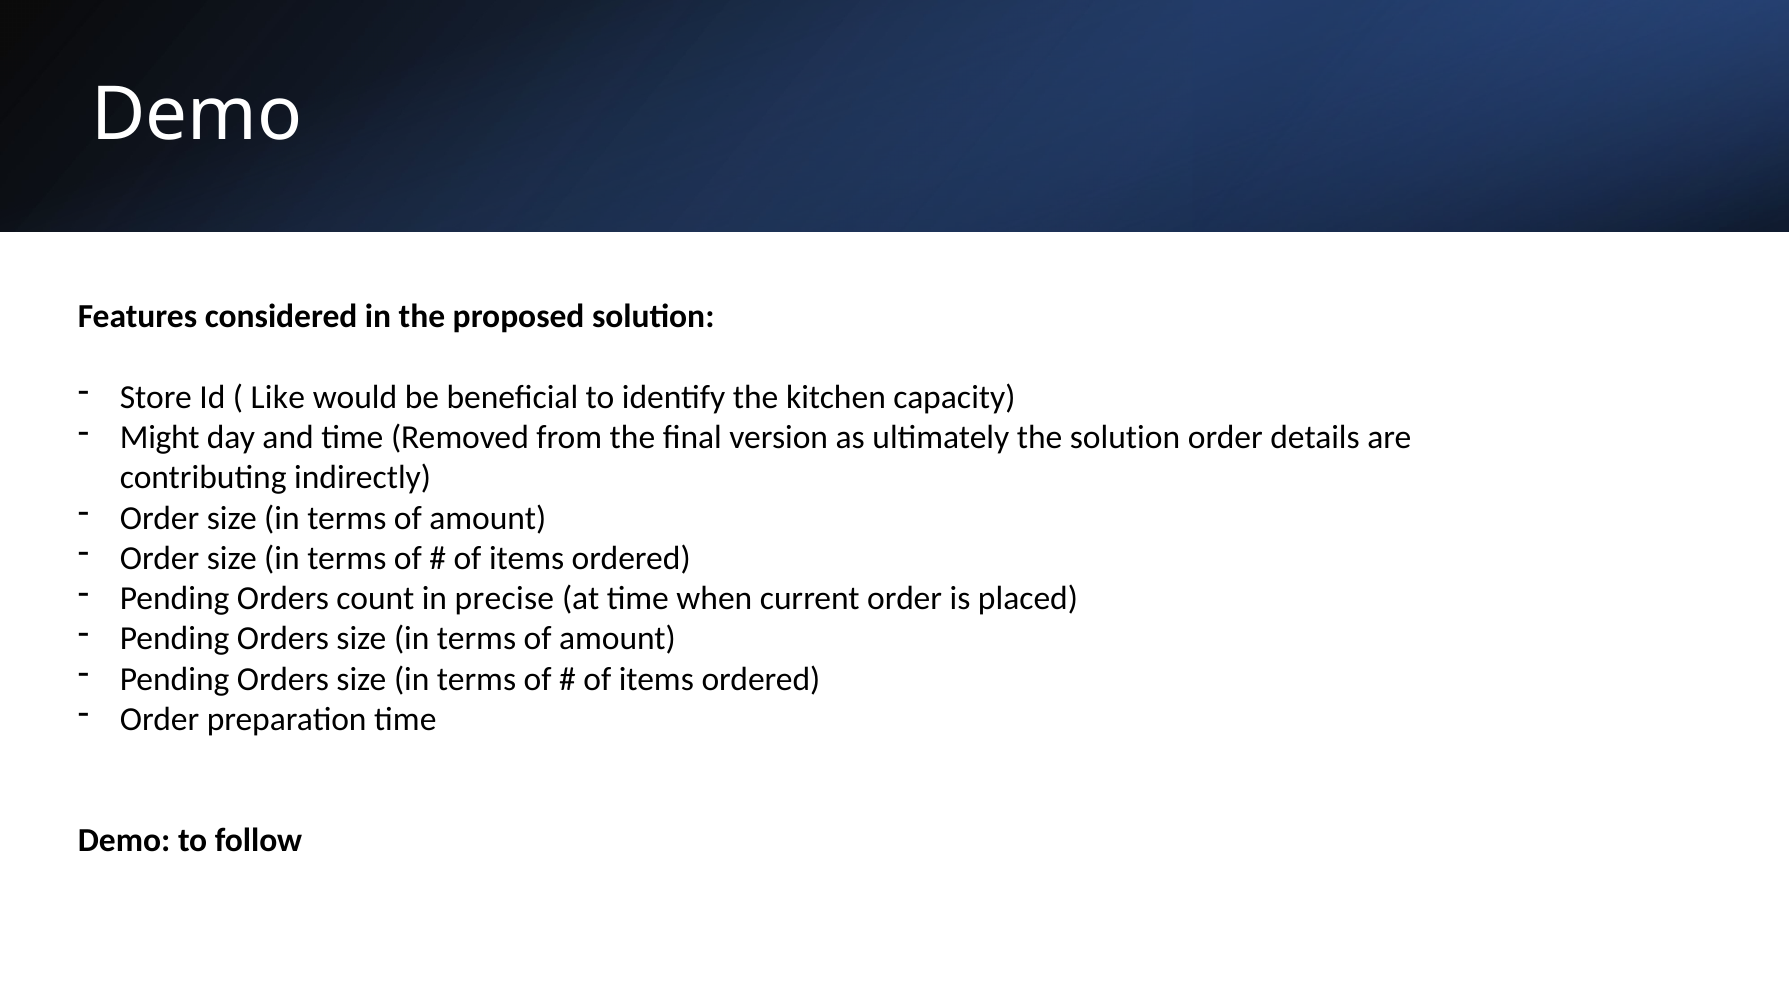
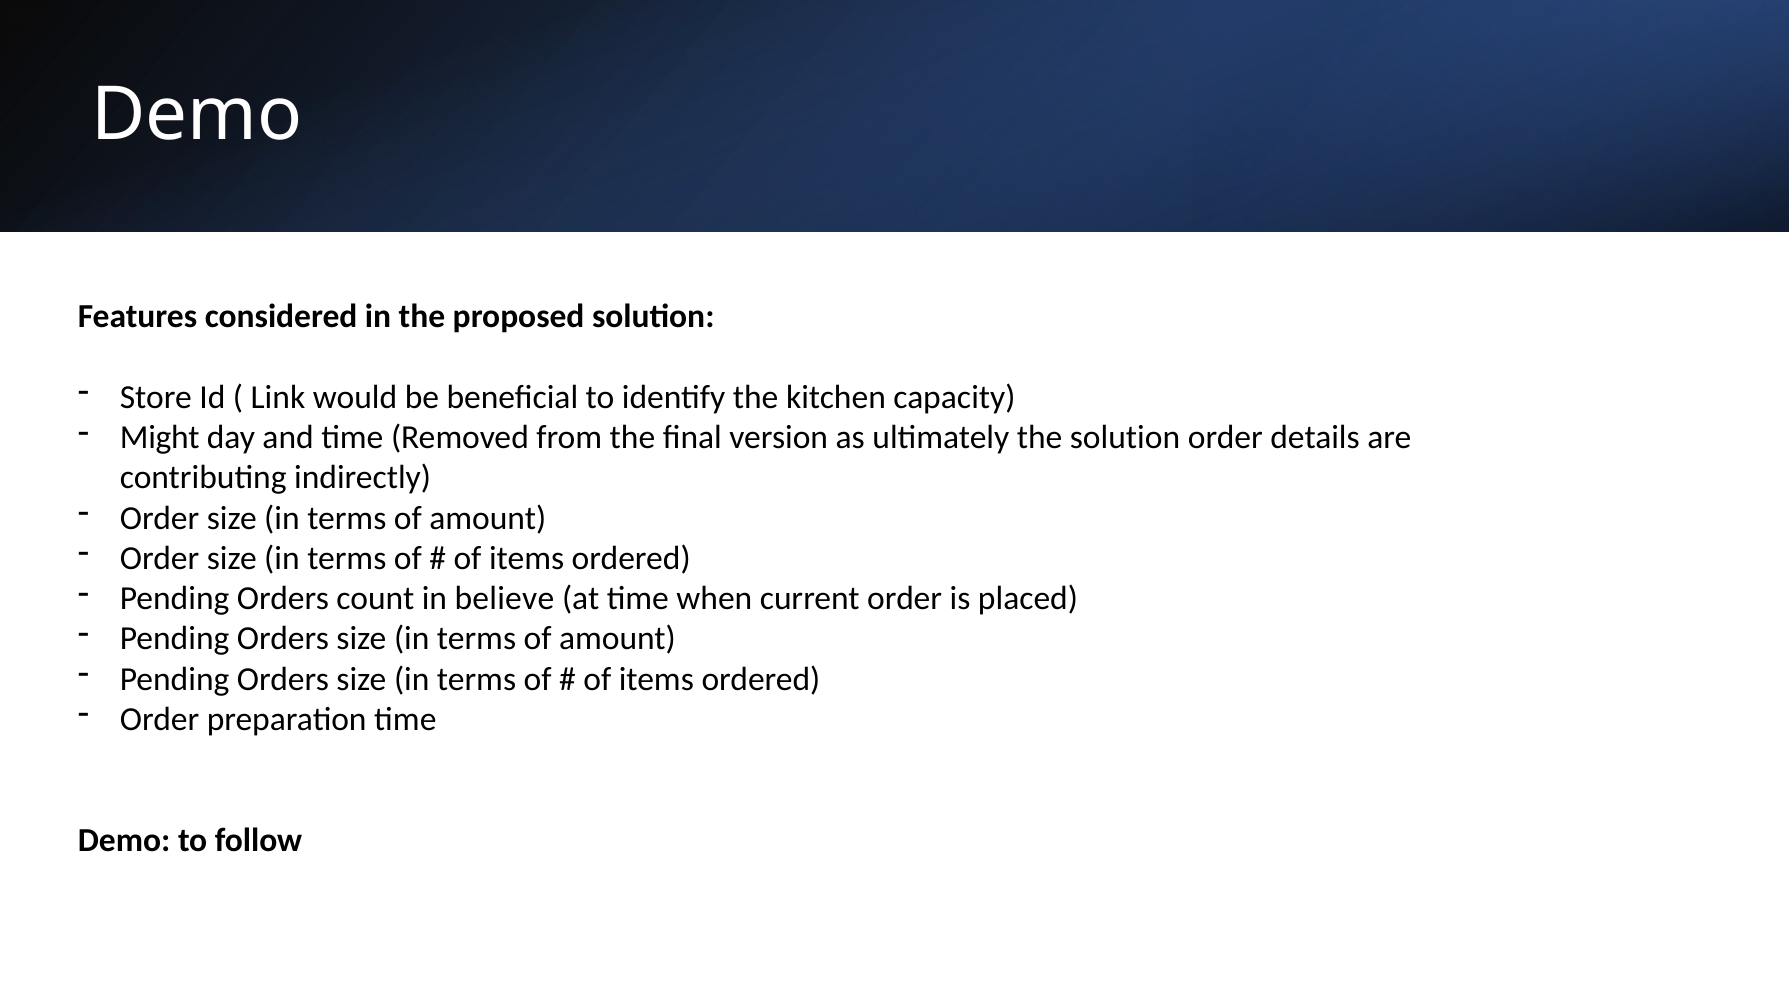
Like: Like -> Link (278, 398)
precise: precise -> believe (504, 599)
